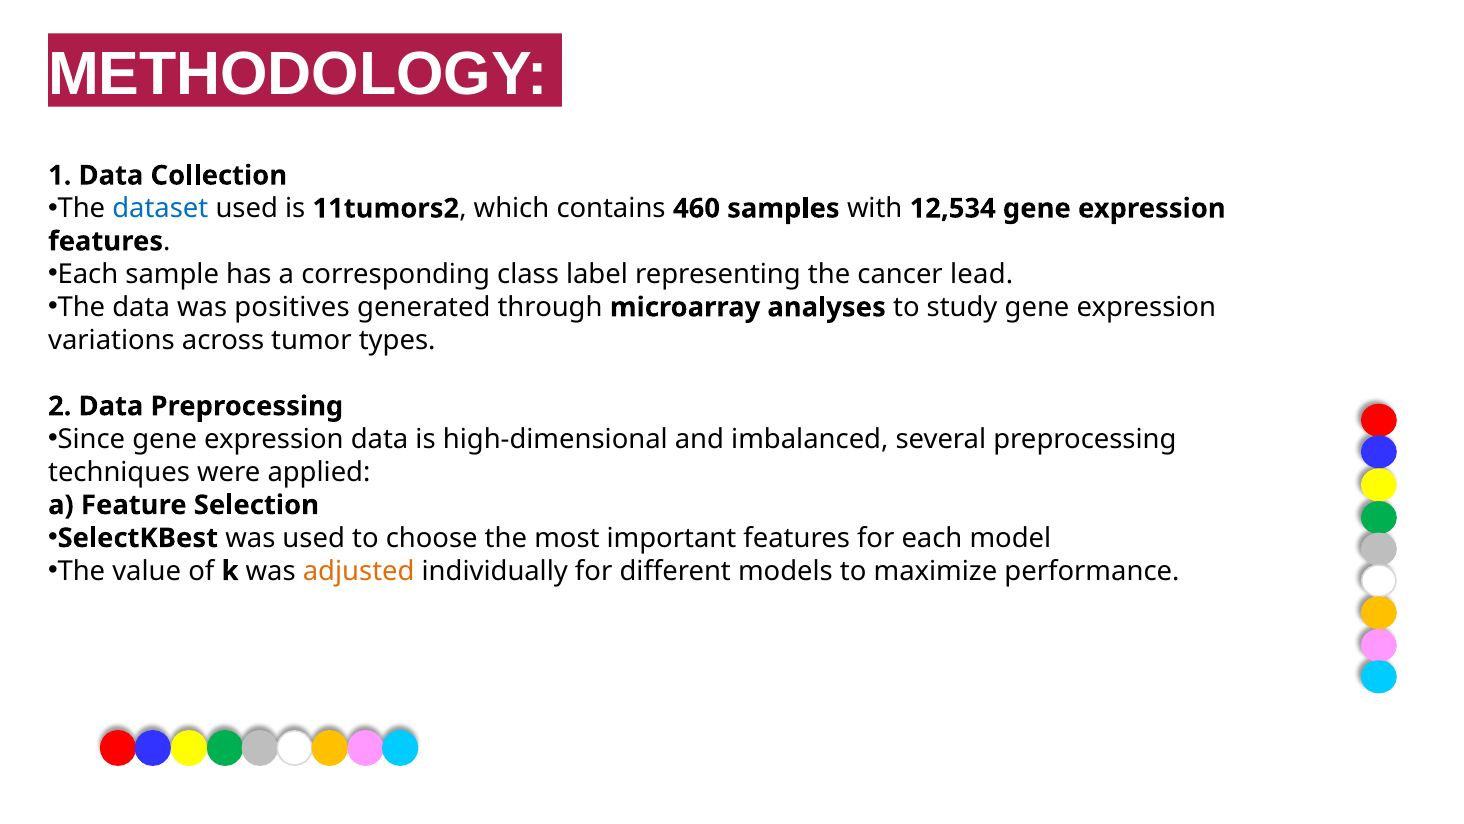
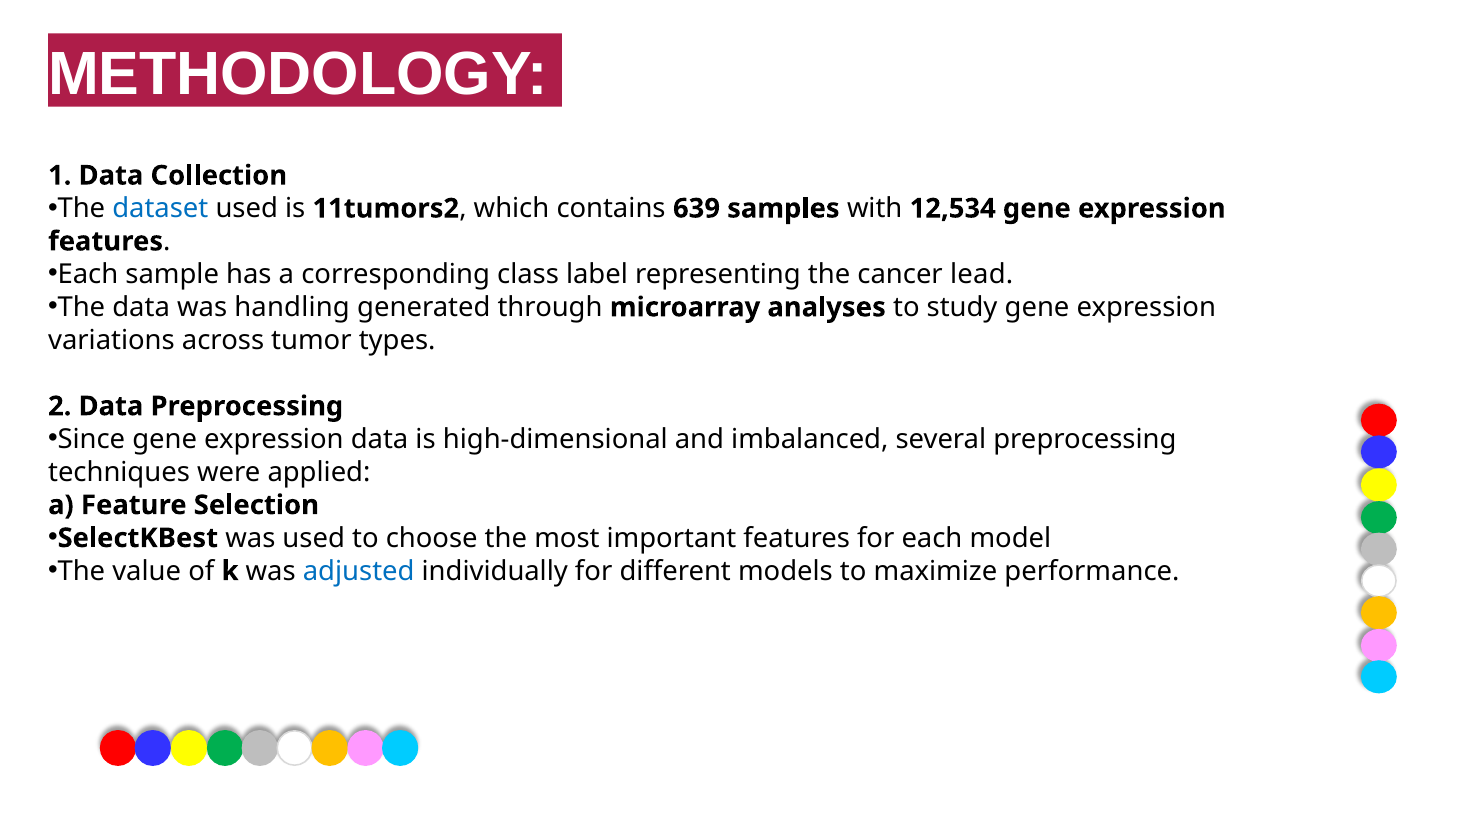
460: 460 -> 639 (697, 208)
positives: positives -> handling (292, 307)
adjusted colour: orange -> blue (359, 571)
